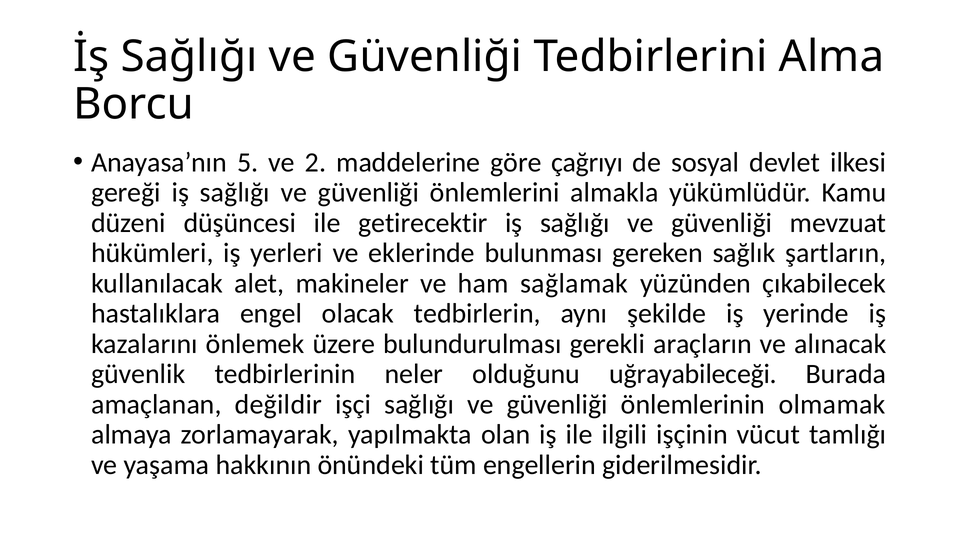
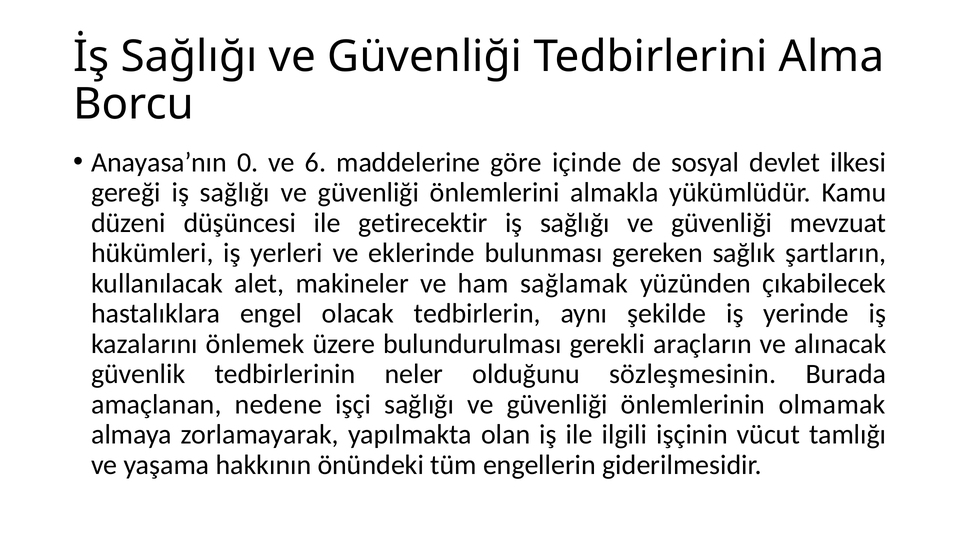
5: 5 -> 0 (248, 162)
2: 2 -> 6 (315, 162)
çağrıyı: çağrıyı -> içinde (587, 162)
uğrayabileceği: uğrayabileceği -> sözleşmesinin (693, 374)
değildir: değildir -> nedene (278, 404)
